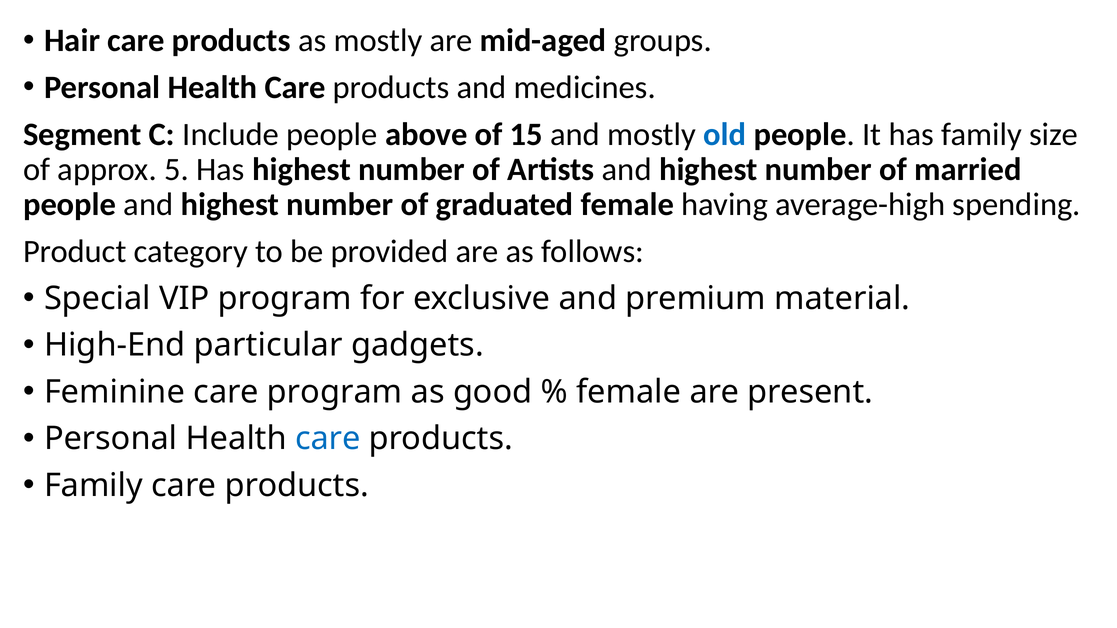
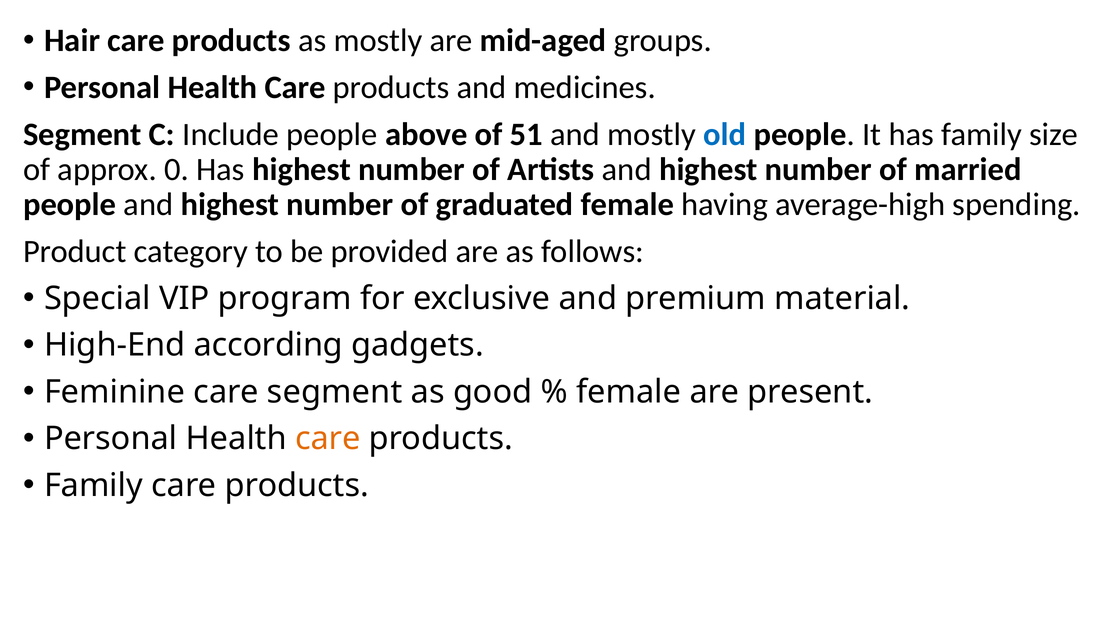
15: 15 -> 51 (526, 134)
5: 5 -> 0 (176, 170)
particular: particular -> according (268, 345)
care program: program -> segment (335, 392)
care colour: blue -> orange (328, 439)
